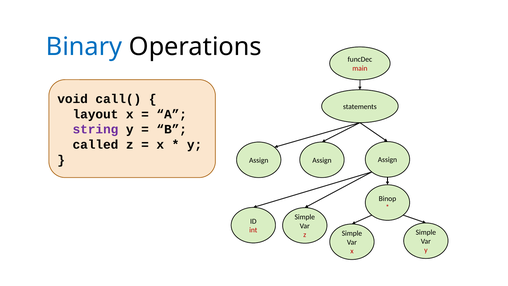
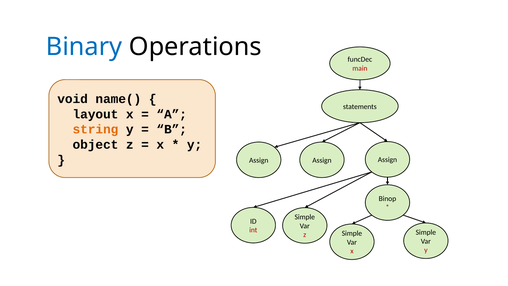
call(: call( -> name( (118, 99)
string colour: purple -> orange (95, 129)
called: called -> object (95, 145)
